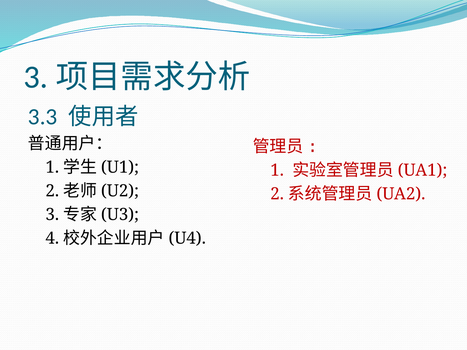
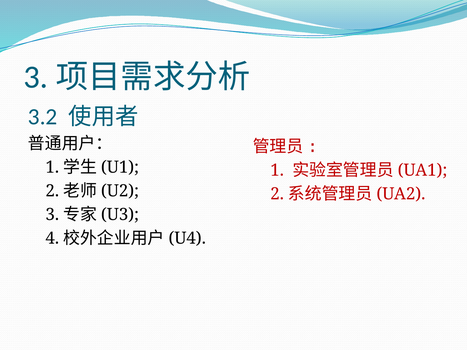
3.3: 3.3 -> 3.2 (43, 117)
